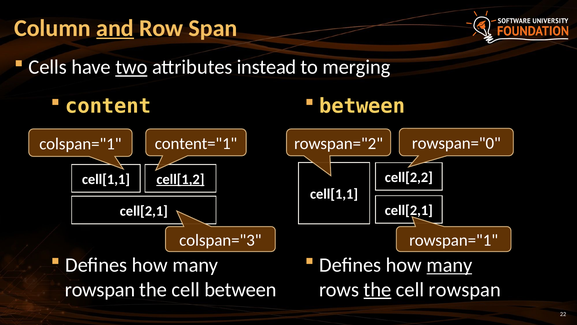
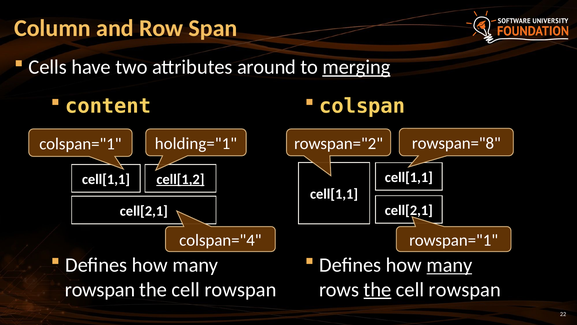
and underline: present -> none (115, 28)
two underline: present -> none (131, 67)
instead: instead -> around (267, 67)
merging underline: none -> present (356, 67)
between: between -> colspan (362, 106)
content="1: content="1 -> holding="1 (196, 143)
rowspan="0: rowspan="0 -> rowspan="8 (456, 143)
cell[2,2: cell[2,2 -> cell[1,1 (409, 177)
colspan="3: colspan="3 -> colspan="4 (220, 240)
between: between -> rowspan (240, 289)
